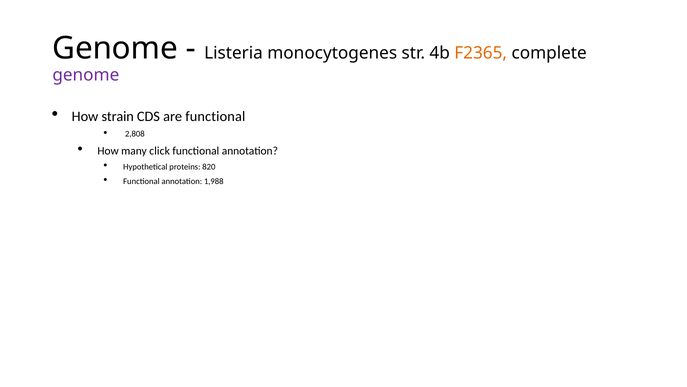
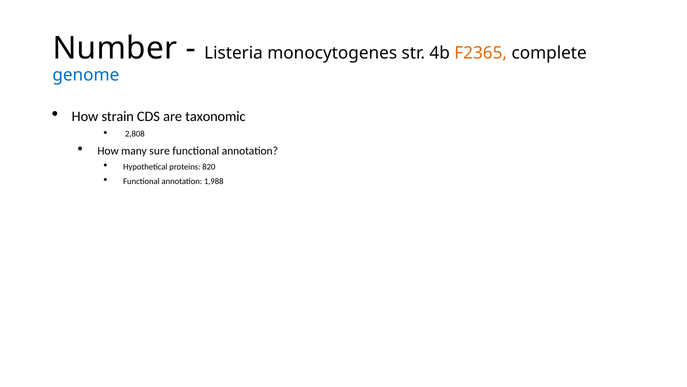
Genome: Genome -> Number (115, 48)
genome colour: purple -> blue (86, 75)
are functional: functional -> taxonomic (215, 116)
click: click -> sure (160, 151)
